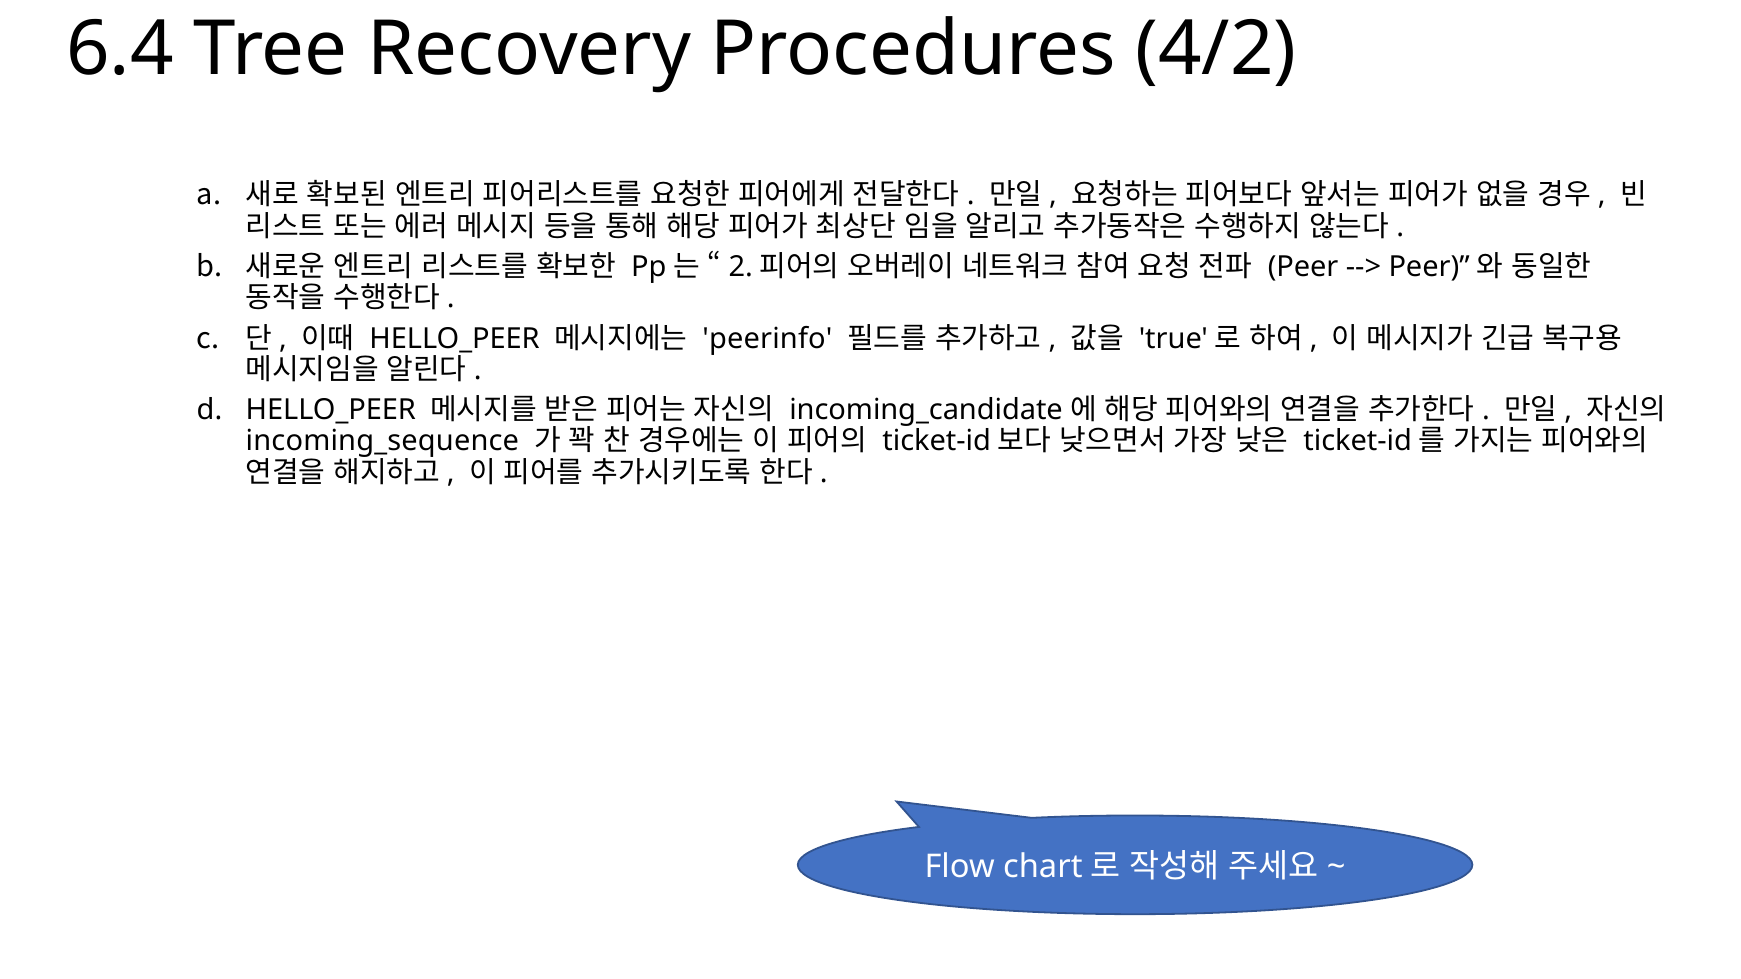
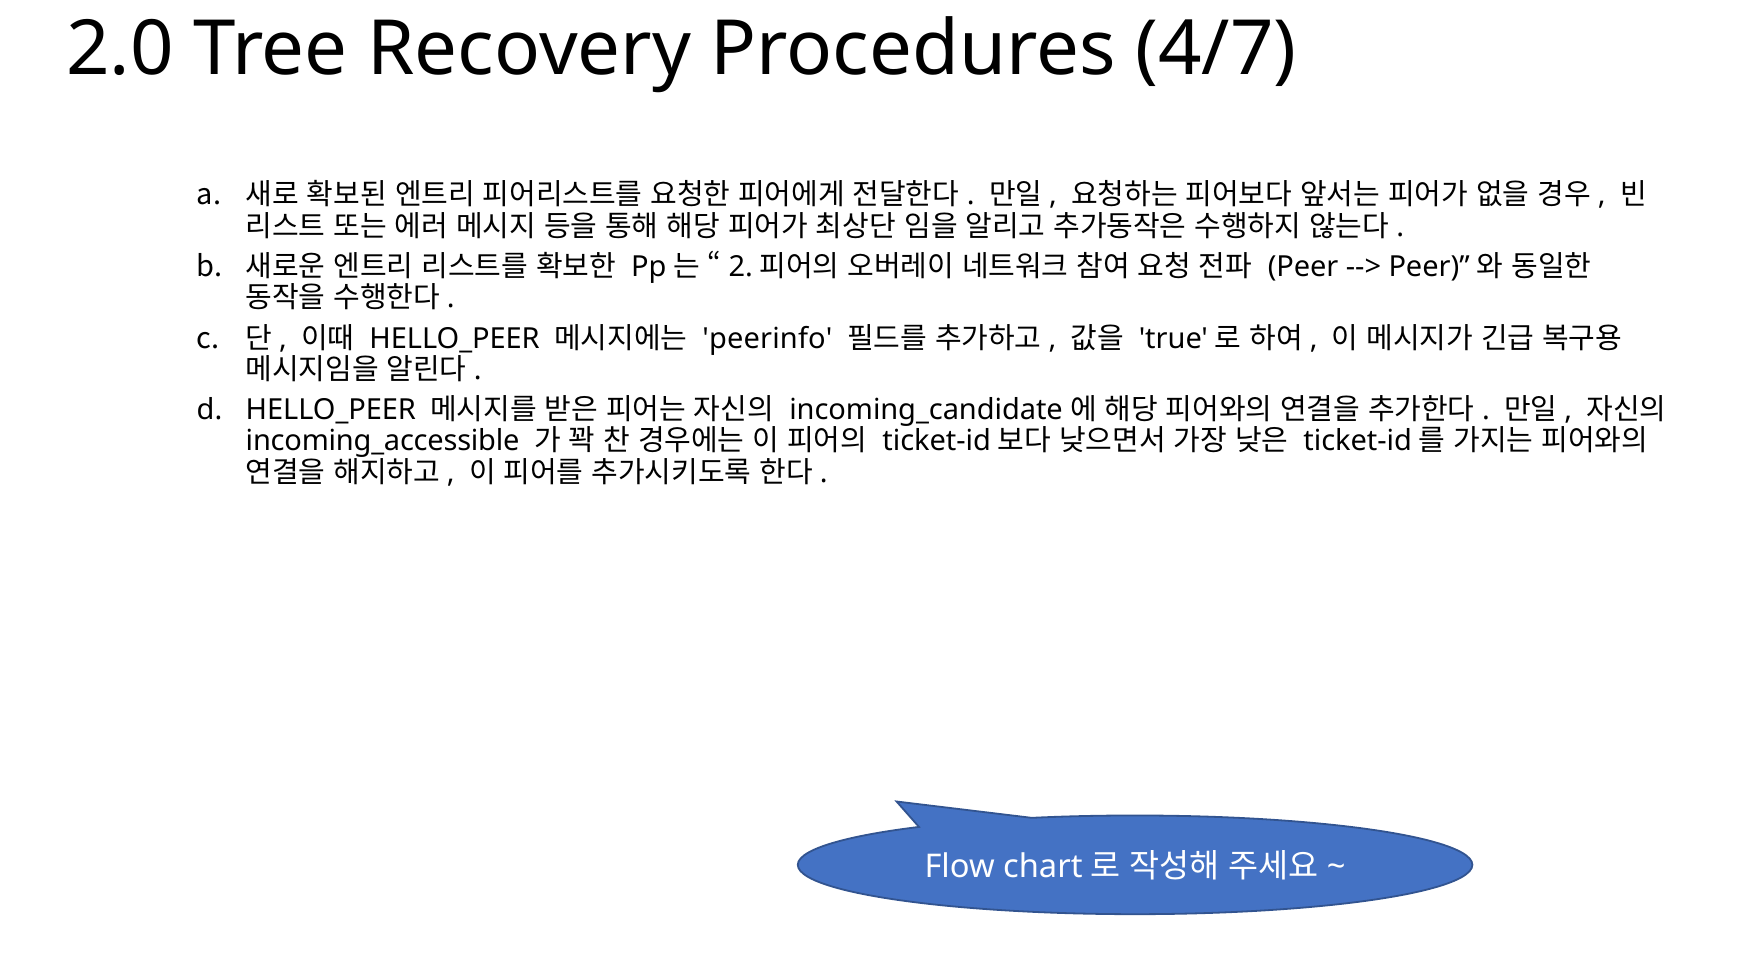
6.4: 6.4 -> 2.0 (120, 50)
4/2: 4/2 -> 4/7 (1216, 50)
incoming_sequence: incoming_sequence -> incoming_accessible (383, 441)
